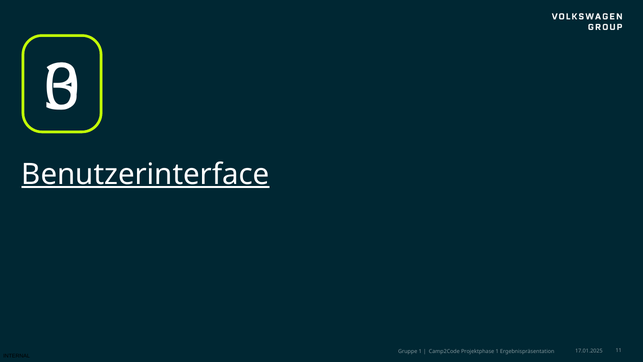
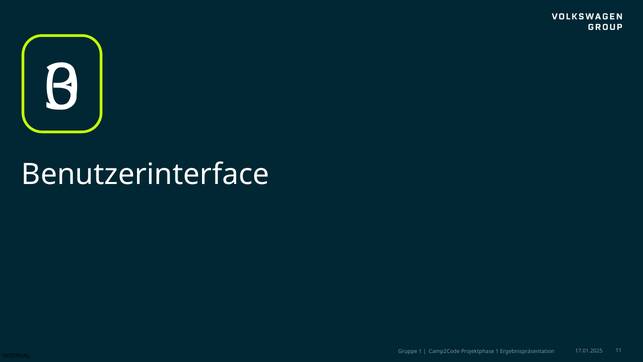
Benutzerinterface underline: present -> none (146, 174)
